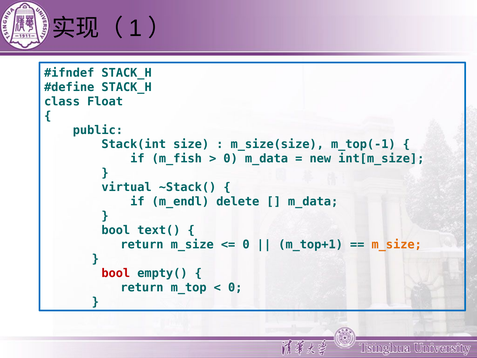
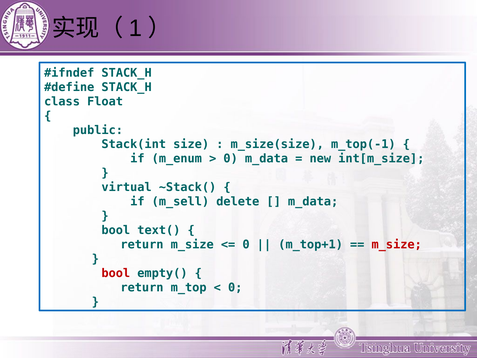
m_fish: m_fish -> m_enum (177, 159)
m_endl: m_endl -> m_sell (180, 202)
m_size colour: orange -> red (397, 244)
